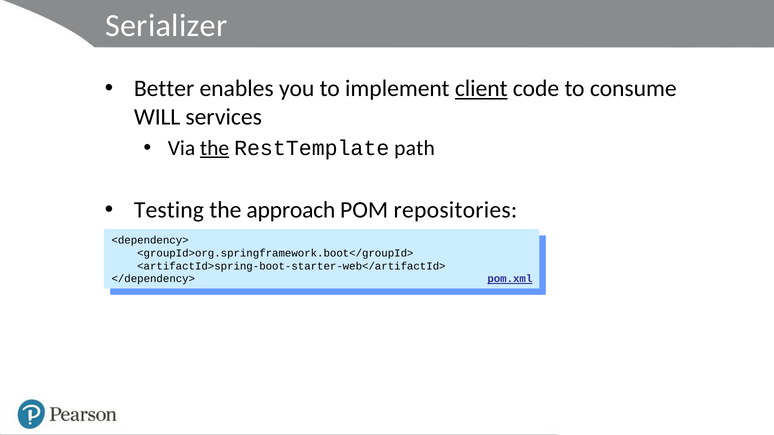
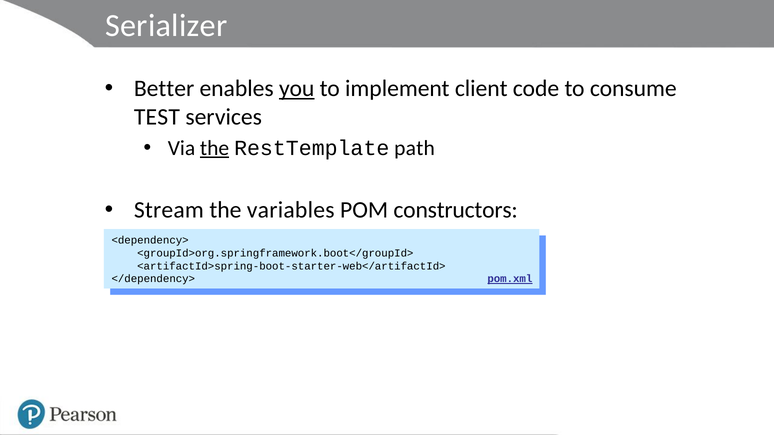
you underline: none -> present (297, 89)
client underline: present -> none (481, 89)
WILL: WILL -> TEST (157, 117)
Testing: Testing -> Stream (169, 210)
approach: approach -> variables (291, 210)
repositories: repositories -> constructors (456, 210)
